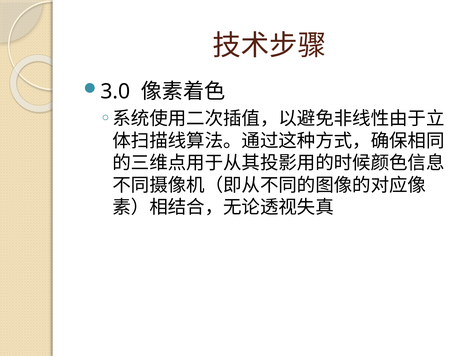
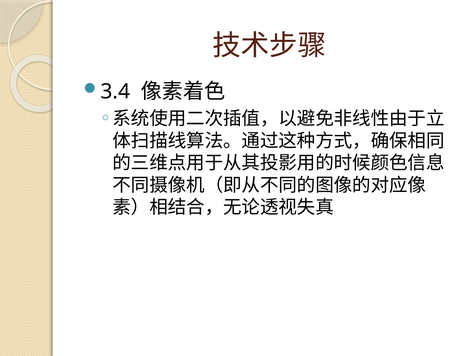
3.0: 3.0 -> 3.4 (115, 92)
